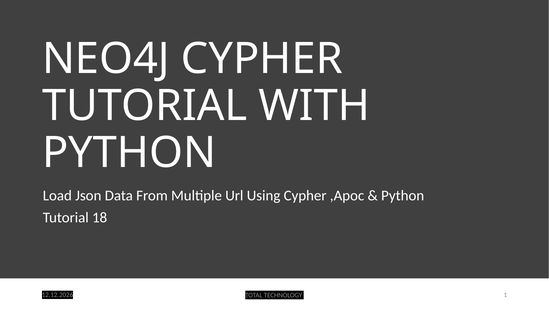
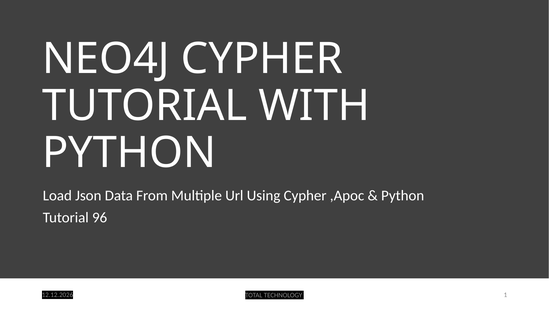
18: 18 -> 96 (100, 217)
